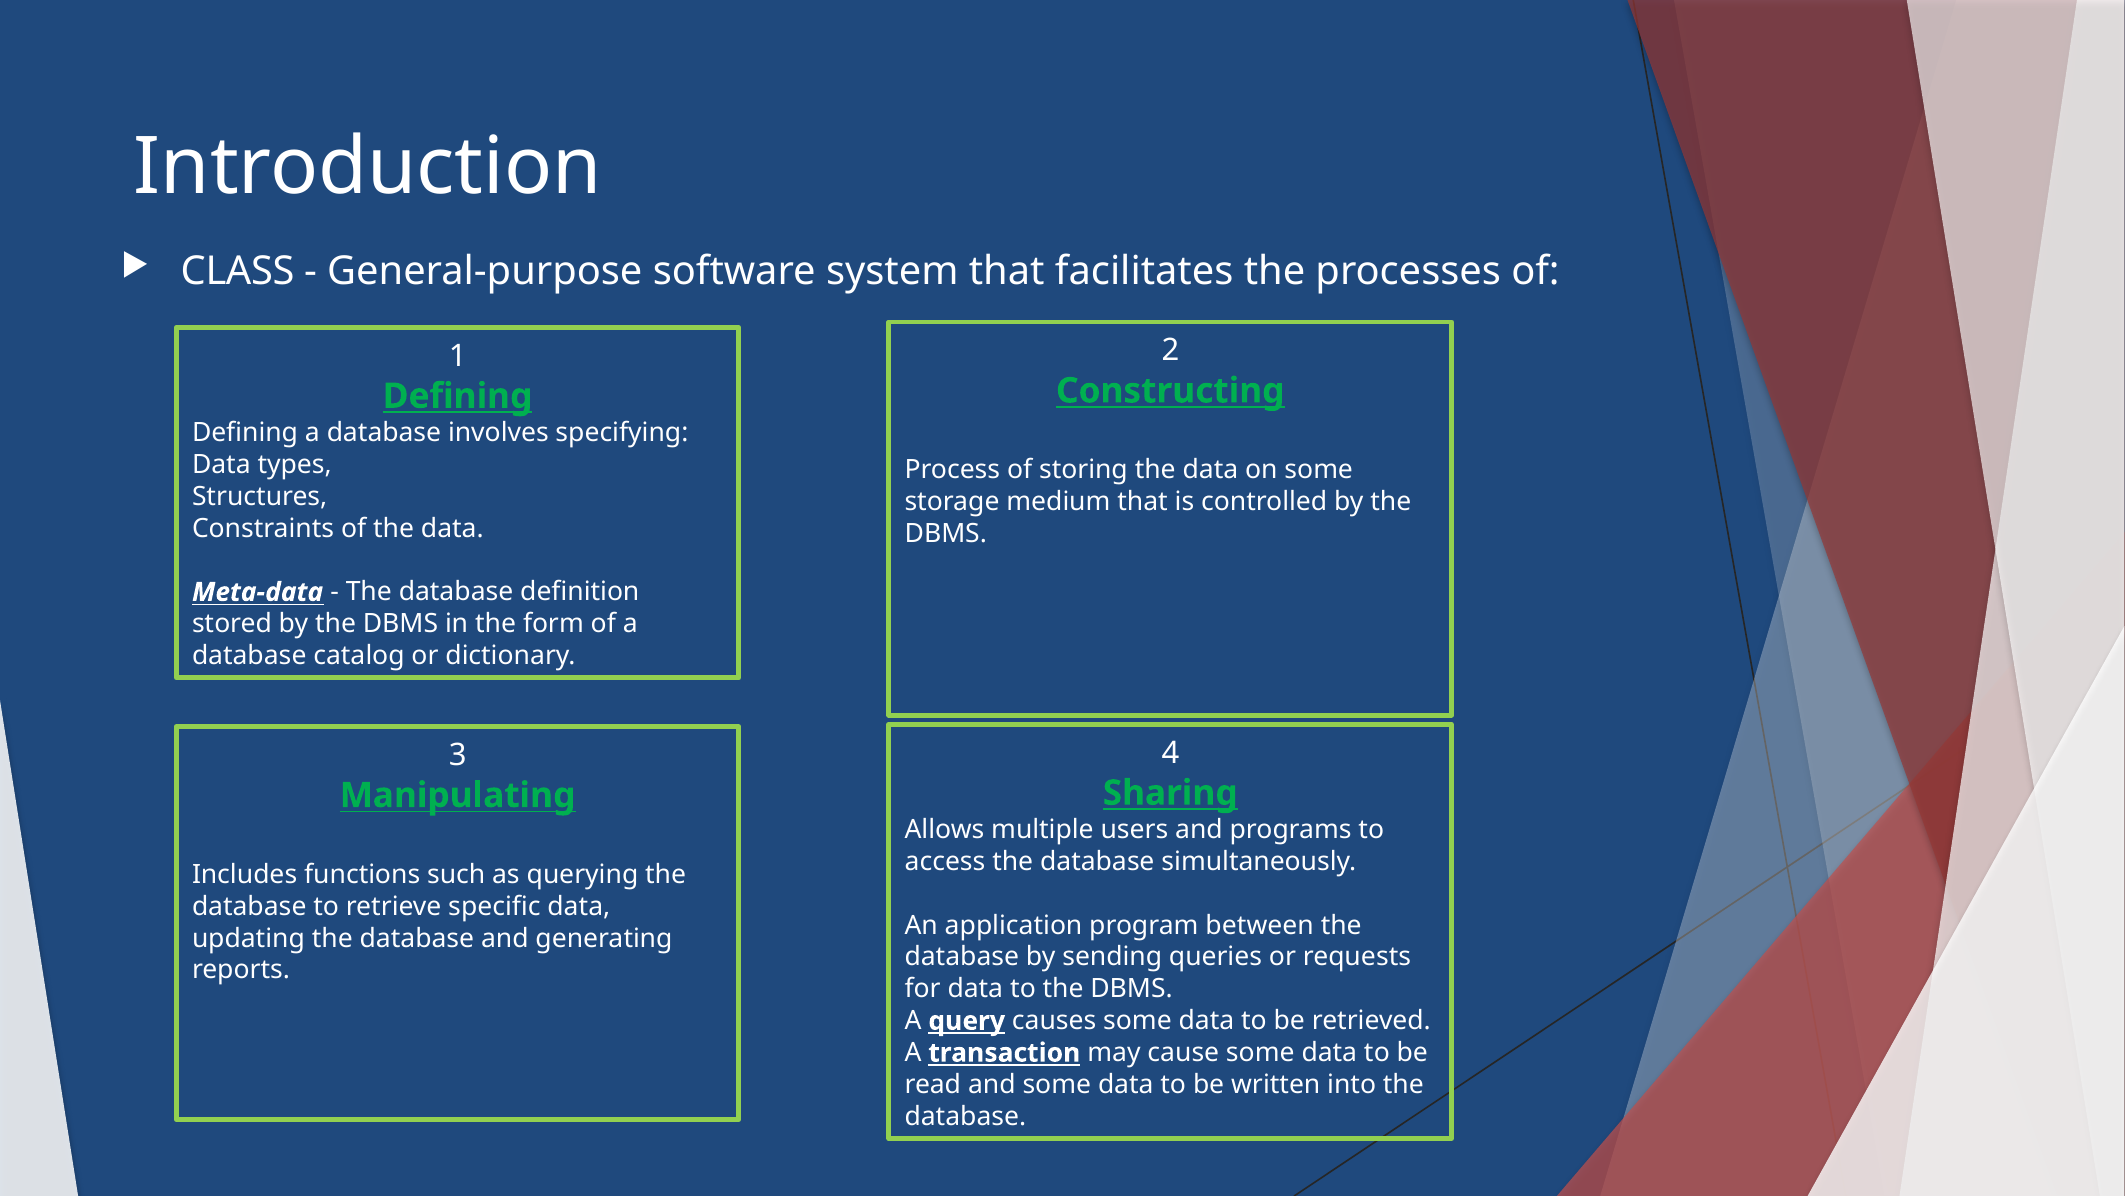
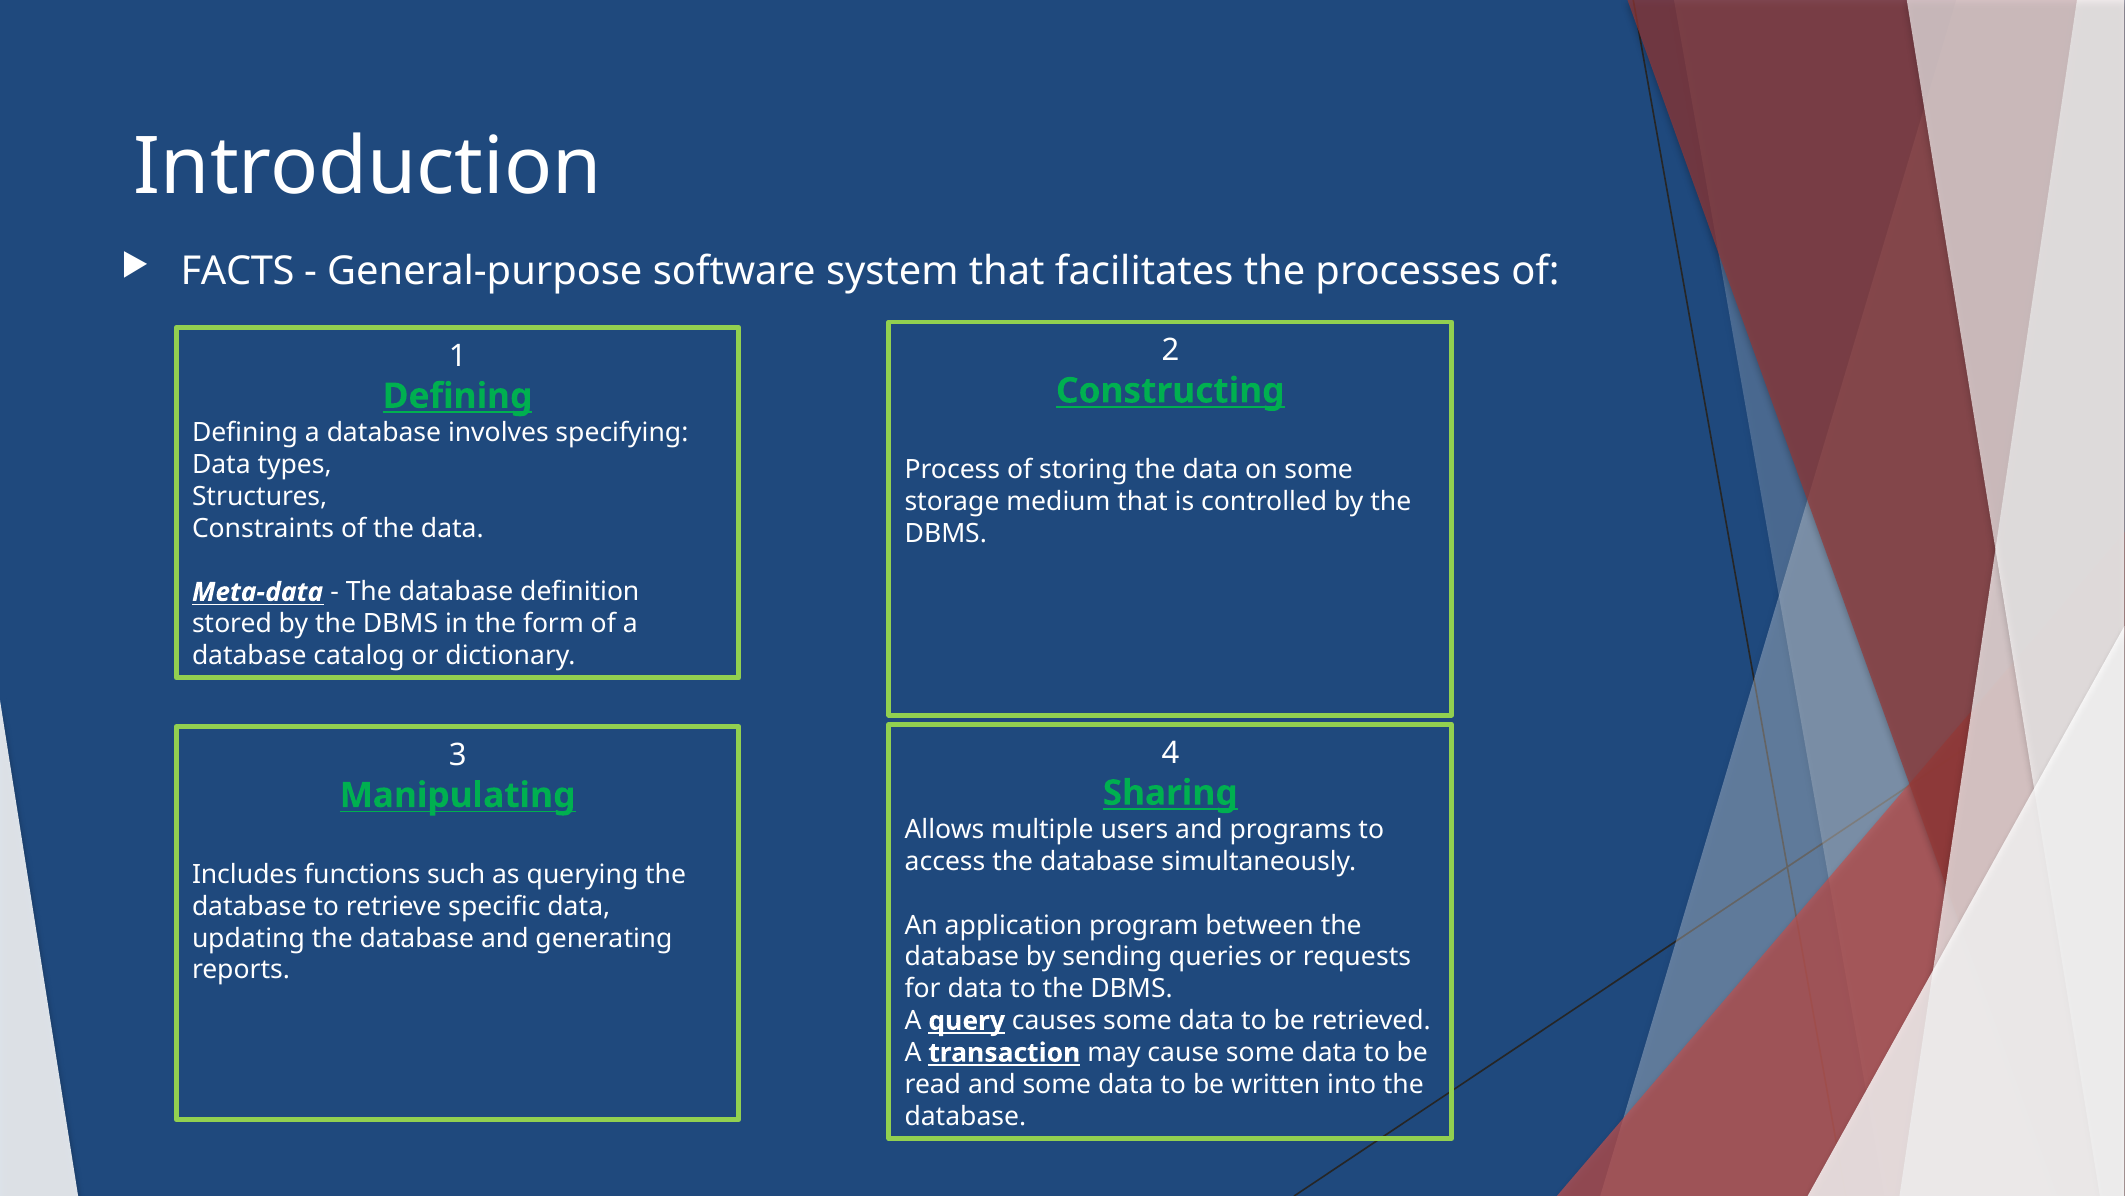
CLASS: CLASS -> FACTS (238, 272)
